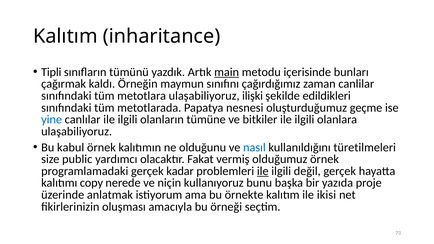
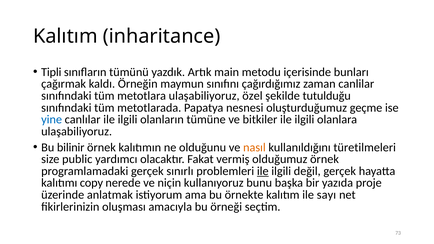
main underline: present -> none (227, 72)
ilişki: ilişki -> özel (252, 96)
edildikleri: edildikleri -> tutulduğu (327, 96)
kabul: kabul -> bilinir (71, 147)
nasıl colour: blue -> orange (254, 147)
kadar: kadar -> sınırlı (180, 171)
ikisi: ikisi -> sayı (326, 195)
